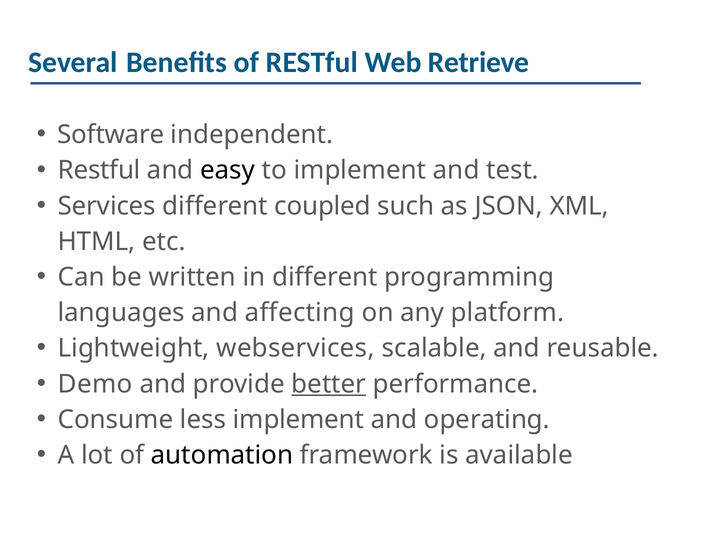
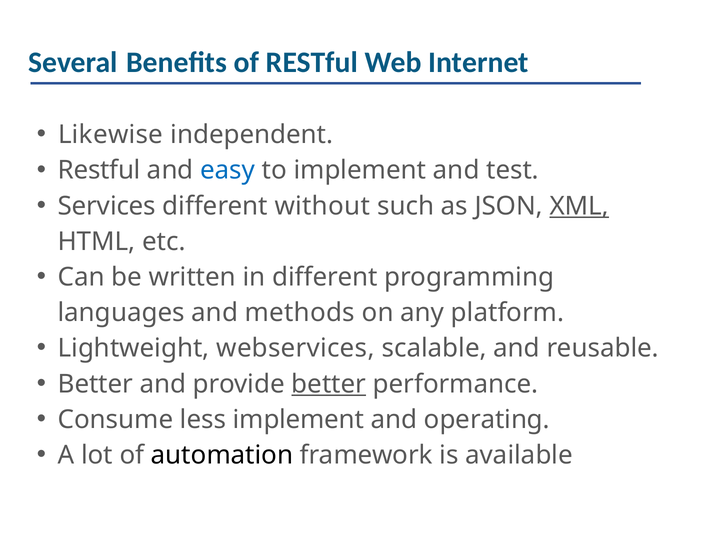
Retrieve: Retrieve -> Internet (478, 63)
Software: Software -> Likewise (111, 135)
easy colour: black -> blue (228, 170)
coupled: coupled -> without (322, 206)
XML underline: none -> present (579, 206)
affecting: affecting -> methods (300, 313)
Demo: Demo -> Better (95, 384)
